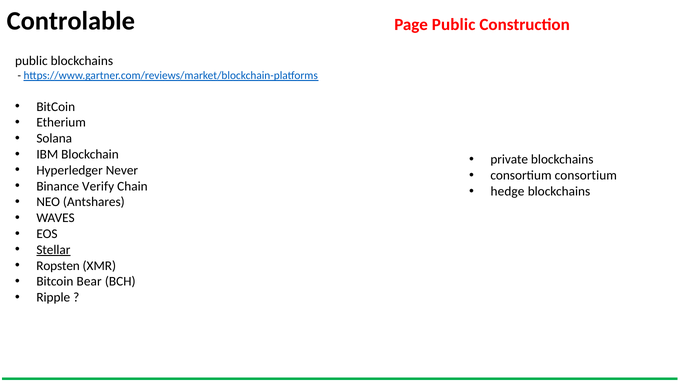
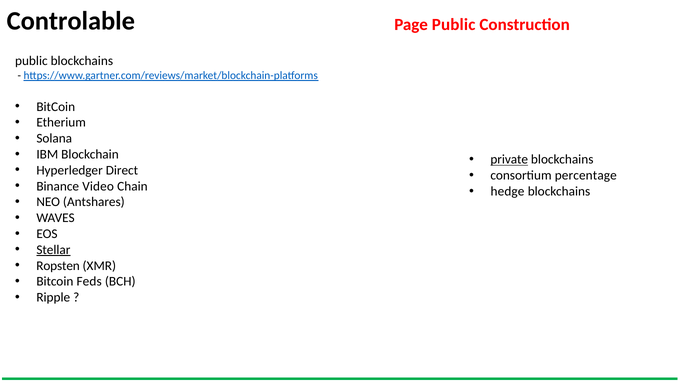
private underline: none -> present (509, 160)
Never: Never -> Direct (122, 170)
consortium consortium: consortium -> percentage (586, 176)
Verify: Verify -> Video (98, 186)
Bear: Bear -> Feds (89, 282)
